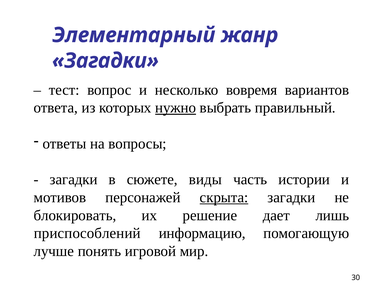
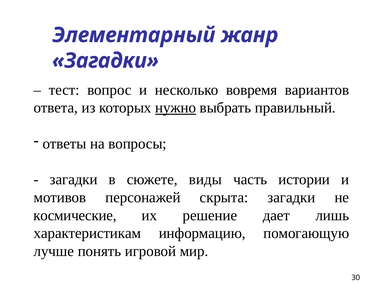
скрыта underline: present -> none (224, 197)
блокировать: блокировать -> космические (75, 215)
приспособлений: приспособлений -> характеристикам (87, 233)
